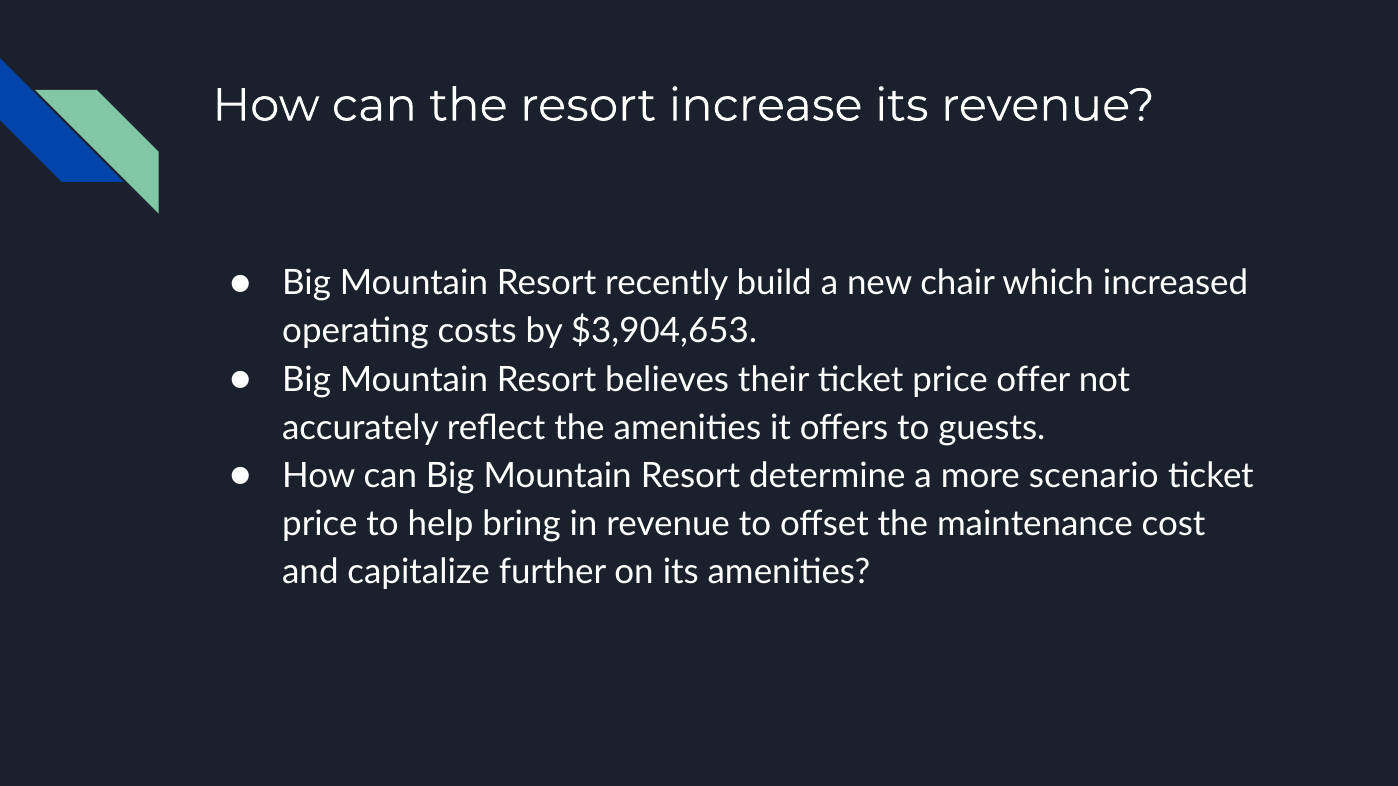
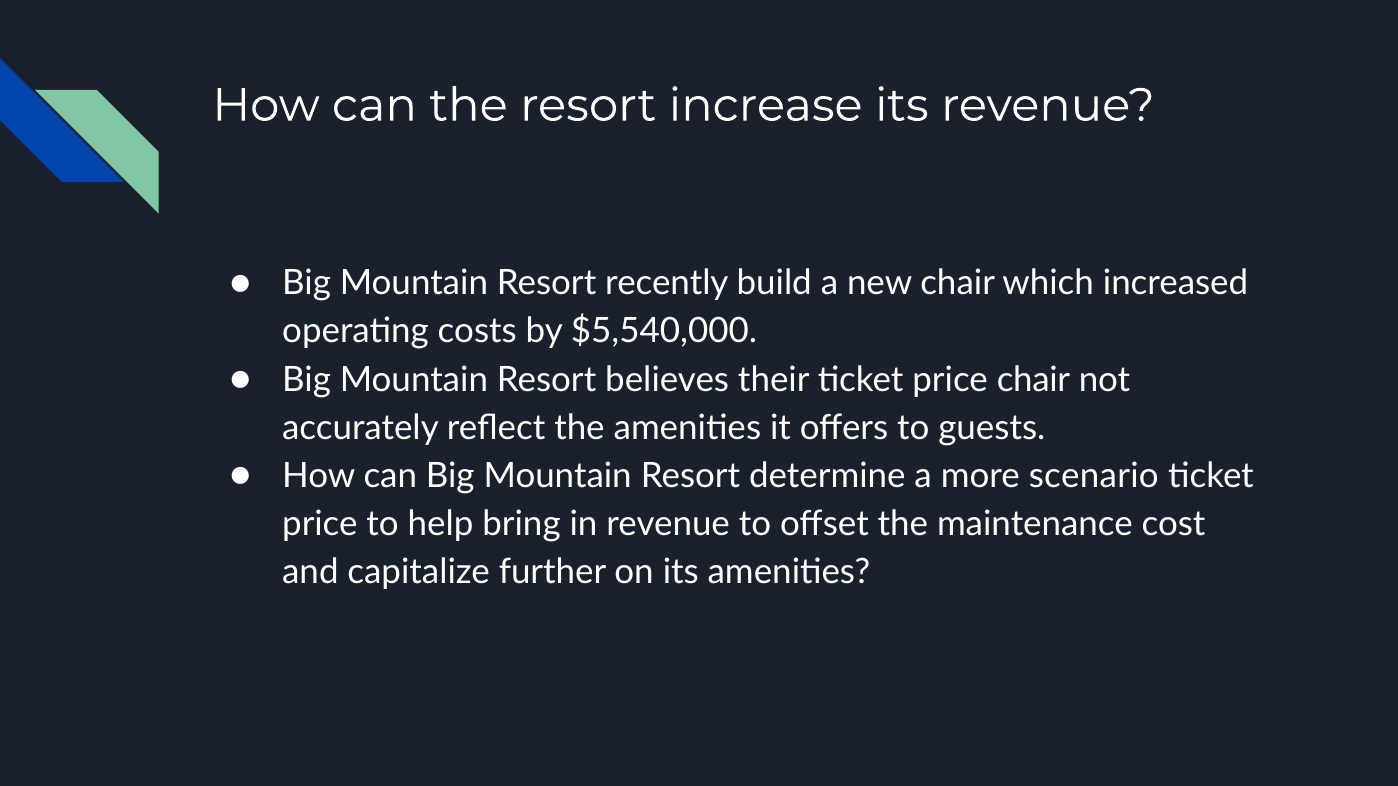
$3,904,653: $3,904,653 -> $5,540,000 (664, 332)
price offer: offer -> chair (1033, 380)
